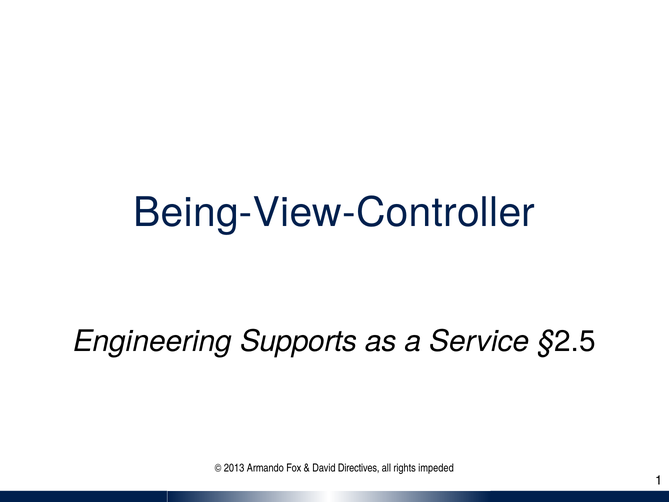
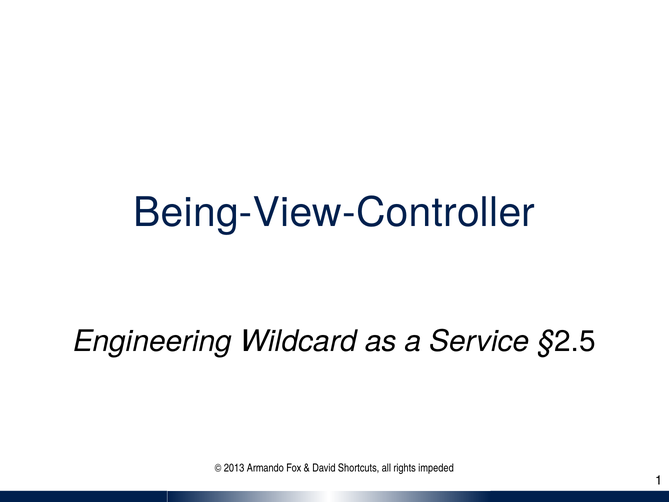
Supports: Supports -> Wildcard (298, 341)
Directives: Directives -> Shortcuts (359, 468)
